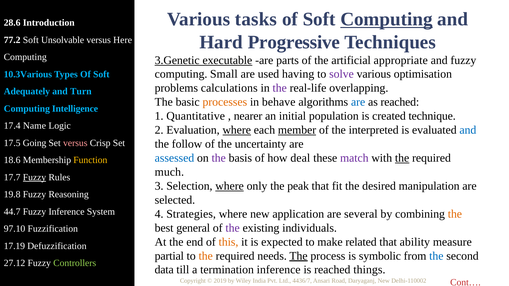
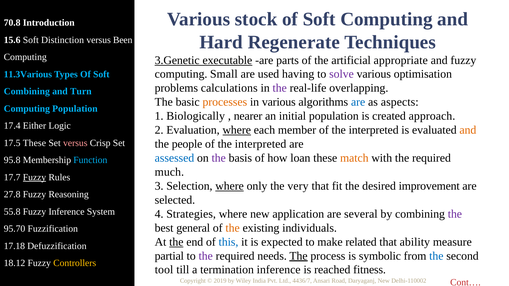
tasks: tasks -> stock (256, 19)
Computing underline: present -> none (386, 19)
28.6: 28.6 -> 70.8 (12, 23)
Progressive: Progressive -> Regenerate (294, 42)
77.2: 77.2 -> 15.6 (12, 40)
Unsolvable: Unsolvable -> Distinction (63, 40)
Here: Here -> Been (123, 40)
10.3Various: 10.3Various -> 11.3Various (28, 74)
Adequately: Adequately -> Combining (27, 92)
in behave: behave -> various (279, 102)
as reached: reached -> aspects (400, 102)
Computing Intelligence: Intelligence -> Population (75, 109)
Quantitative: Quantitative -> Biologically (196, 116)
technique: technique -> approach (432, 116)
Name: Name -> Either (35, 126)
member underline: present -> none (297, 130)
and colour: blue -> orange (468, 130)
17.5 Going: Going -> These (34, 143)
follow: follow -> people (187, 144)
uncertainty: uncertainty -> interpreted (261, 144)
deal: deal -> loan (300, 158)
match colour: purple -> orange (354, 158)
the underline: present -> none (402, 158)
18.6: 18.6 -> 95.8 (12, 160)
Function colour: yellow -> light blue (90, 160)
peak: peak -> very (298, 186)
manipulation: manipulation -> improvement (429, 186)
19.8: 19.8 -> 27.8 (12, 195)
44.7: 44.7 -> 55.8 (12, 212)
the colour: orange -> purple (455, 214)
the colour: purple -> orange (233, 228)
97.10: 97.10 -> 95.70 (15, 229)
the underline: none -> present (176, 242)
this colour: orange -> blue (228, 242)
17.19: 17.19 -> 17.18 (14, 246)
the colour: orange -> purple (206, 256)
27.12: 27.12 -> 18.12 (15, 263)
Controllers colour: light green -> yellow (75, 263)
data: data -> tool (164, 270)
things: things -> fitness (370, 270)
